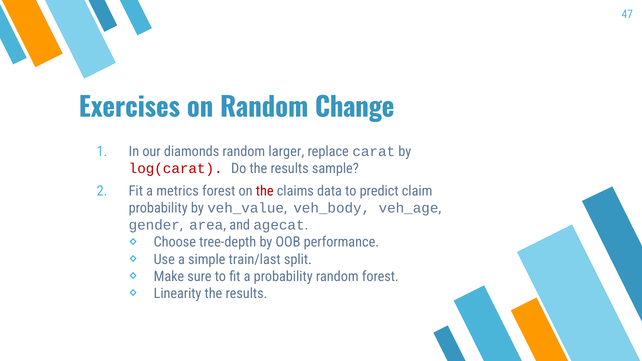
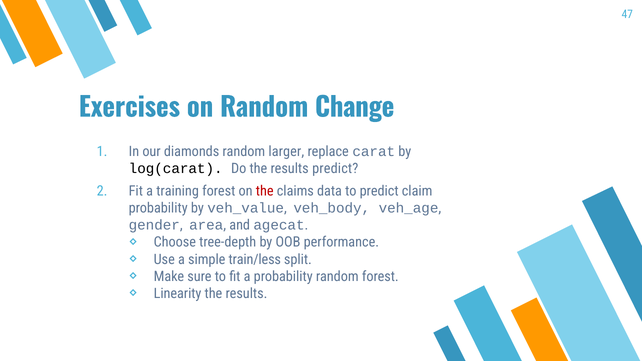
log(carat colour: red -> black (176, 169)
results sample: sample -> predict (335, 169)
metrics: metrics -> training (178, 191)
train/last: train/last -> train/less (255, 259)
